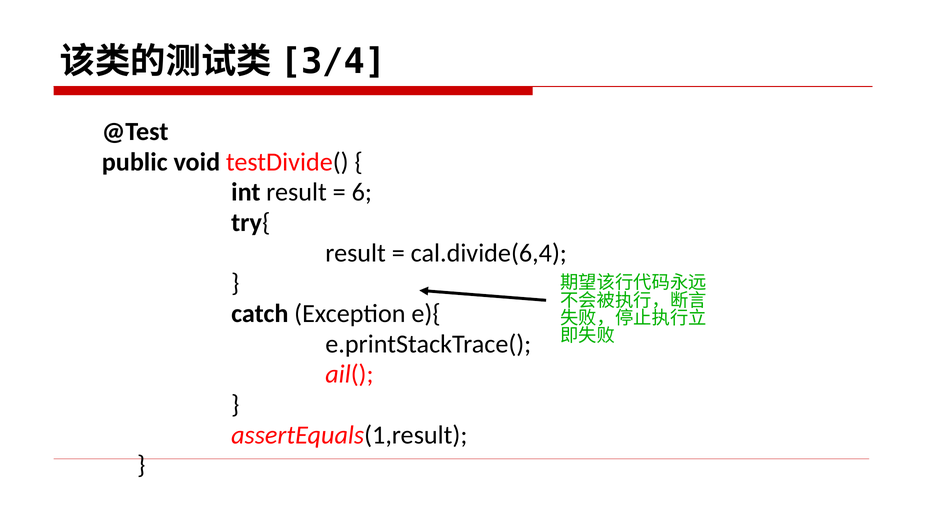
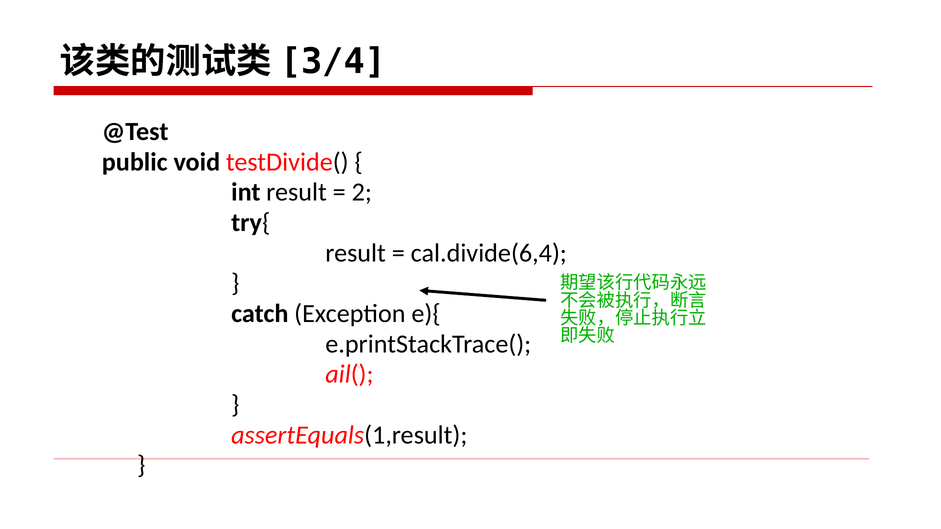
6: 6 -> 2 (362, 192)
